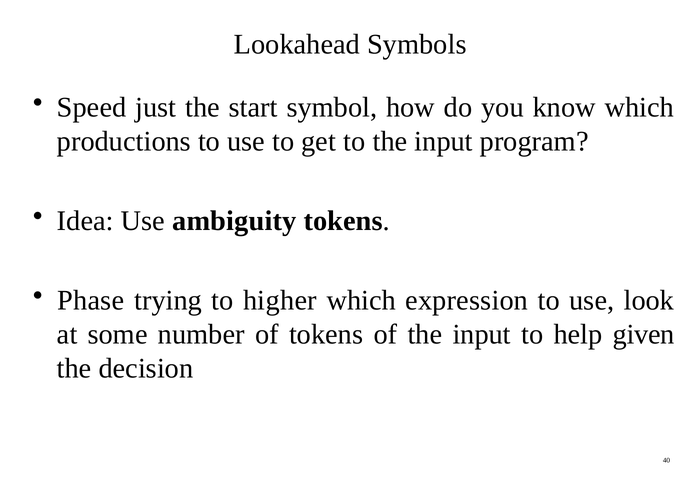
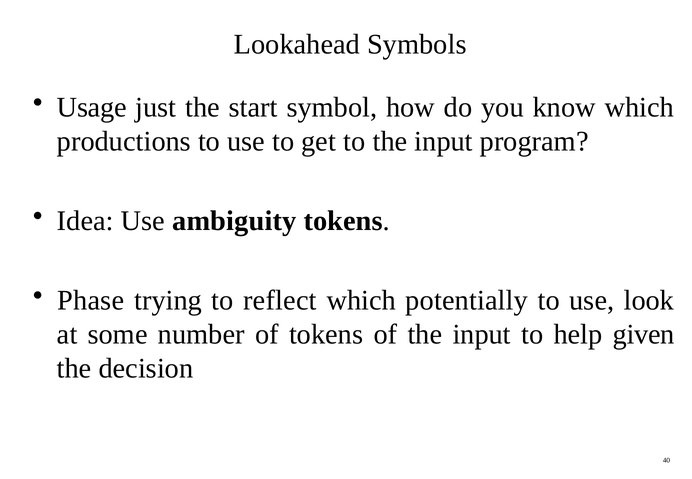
Speed: Speed -> Usage (92, 107)
higher: higher -> reflect (280, 301)
expression: expression -> potentially (467, 301)
